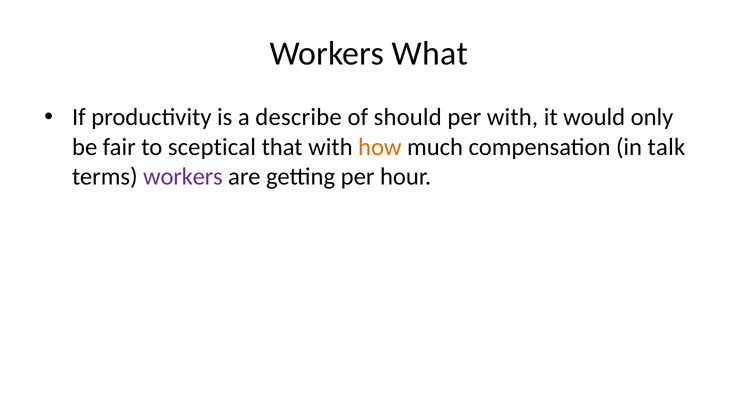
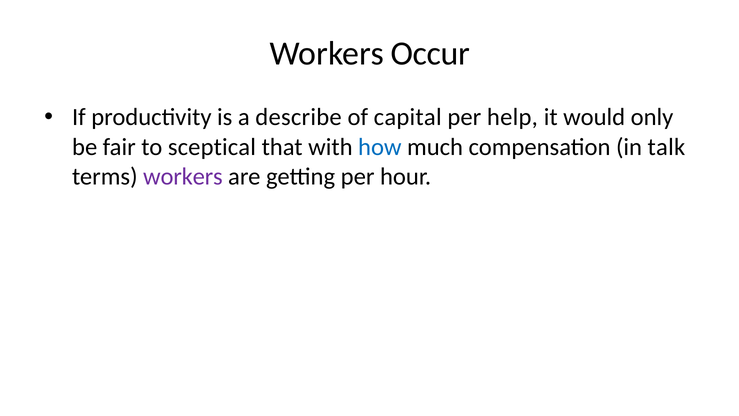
What: What -> Occur (430, 54)
should: should -> capital (408, 117)
per with: with -> help (512, 117)
how colour: orange -> blue (380, 147)
